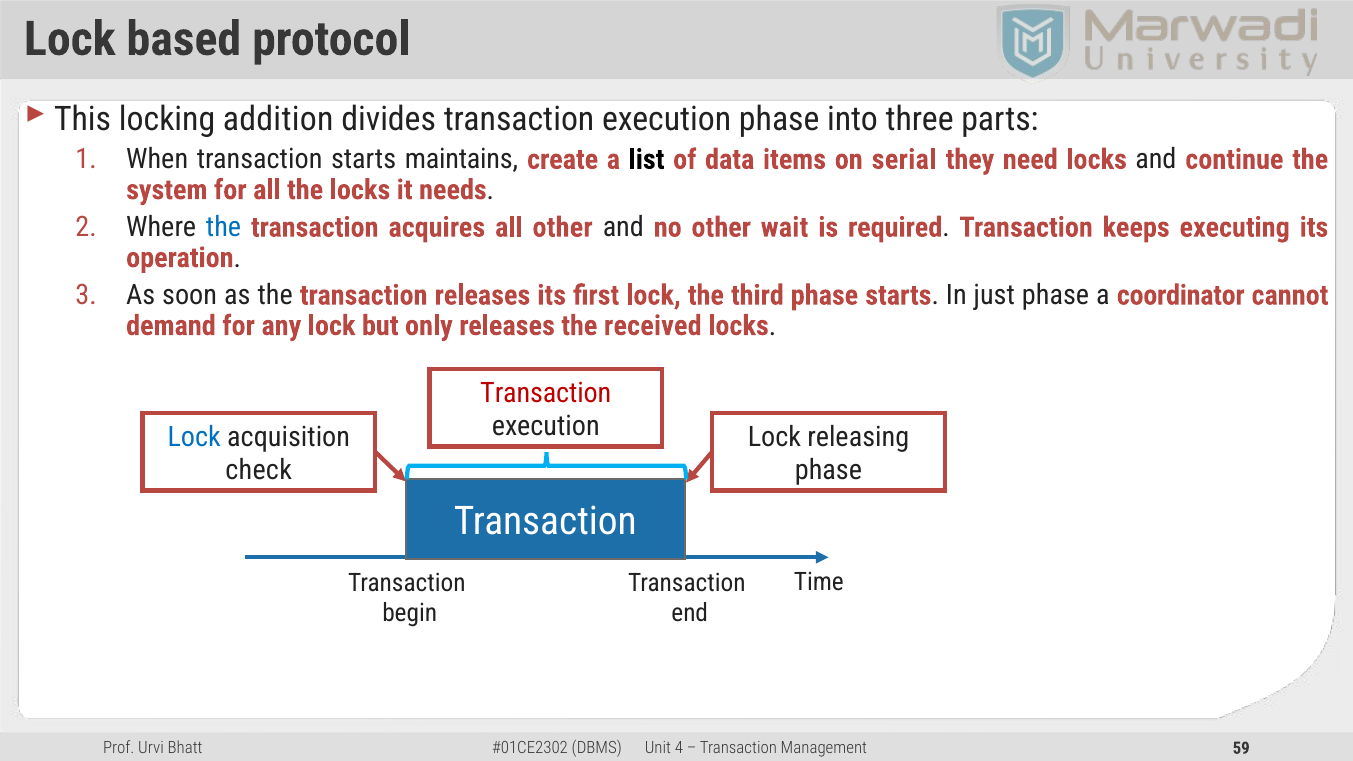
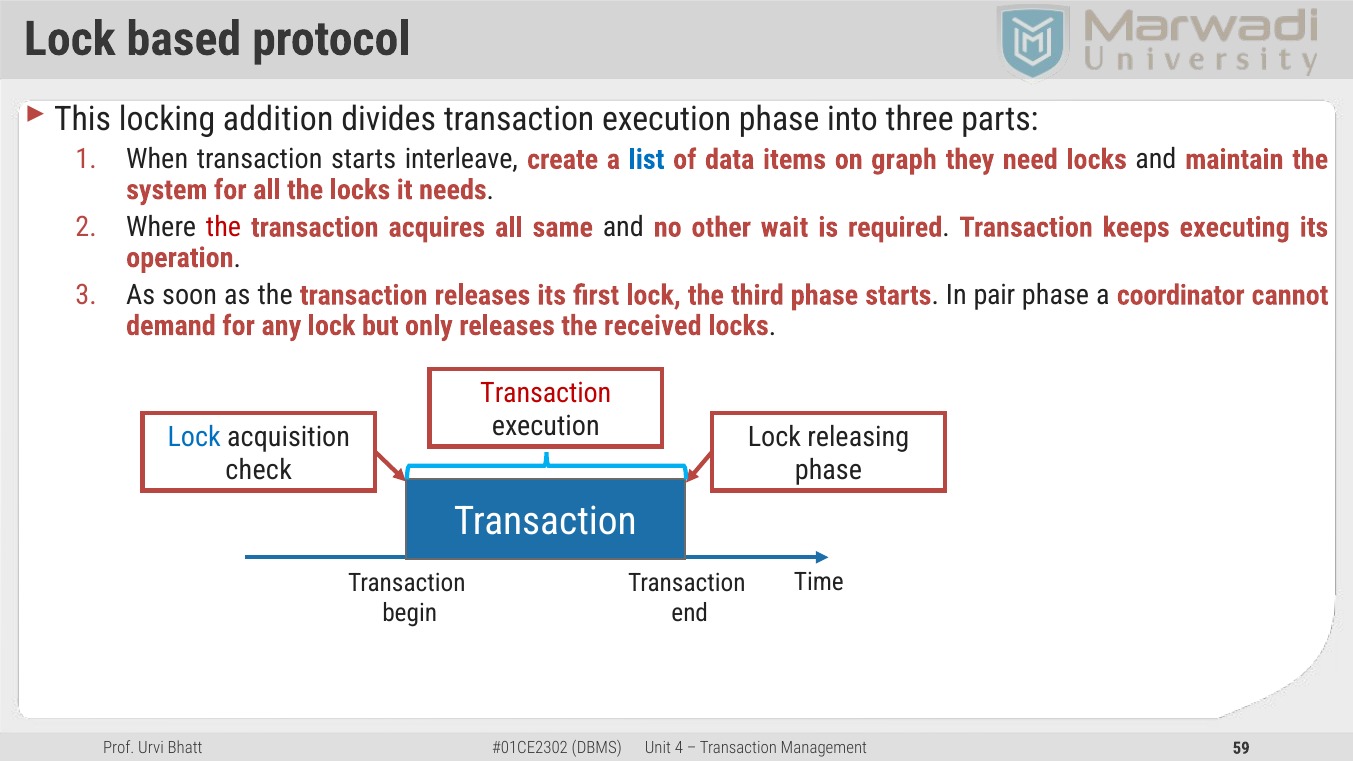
maintains: maintains -> interleave (461, 159)
list colour: black -> blue (647, 159)
serial: serial -> graph (904, 159)
continue: continue -> maintain (1234, 159)
the colour: blue -> red (224, 227)
all other: other -> same (563, 227)
just: just -> pair (994, 295)
